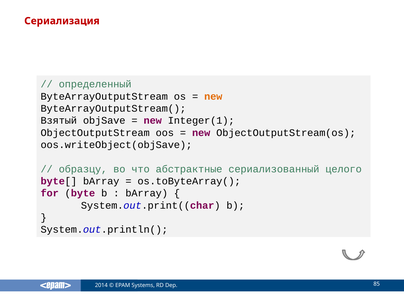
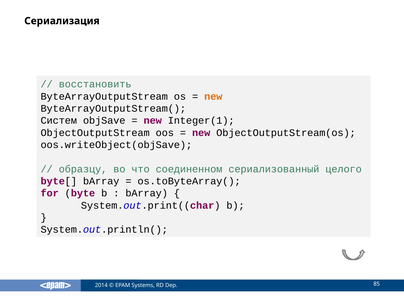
Сериализация colour: red -> black (62, 21)
определенный: определенный -> восстановить (95, 84)
Взятый: Взятый -> Систем (59, 121)
абстрактные: абстрактные -> соединенном (189, 169)
